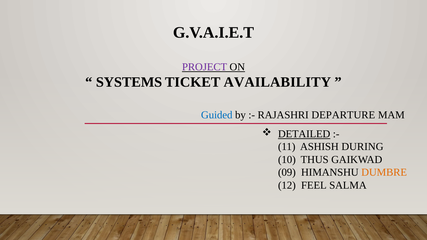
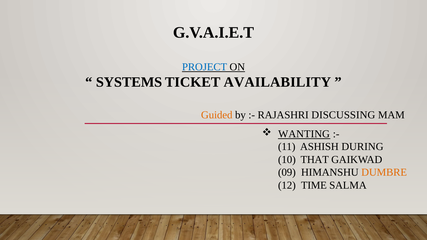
PROJECT colour: purple -> blue (205, 67)
Guided colour: blue -> orange (217, 115)
DEPARTURE: DEPARTURE -> DISCUSSING (343, 115)
DETAILED: DETAILED -> WANTING (304, 134)
THUS: THUS -> THAT (315, 160)
FEEL: FEEL -> TIME (314, 185)
